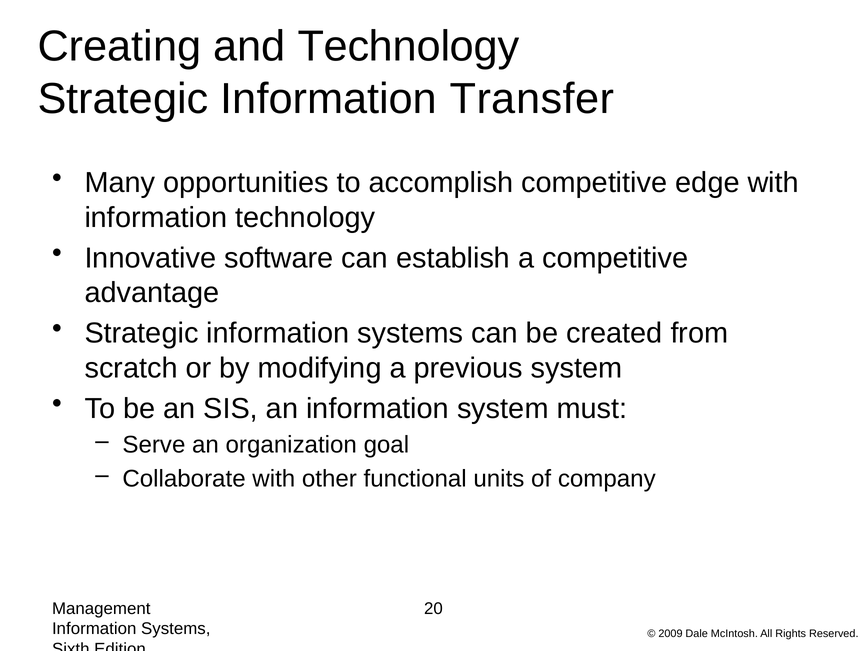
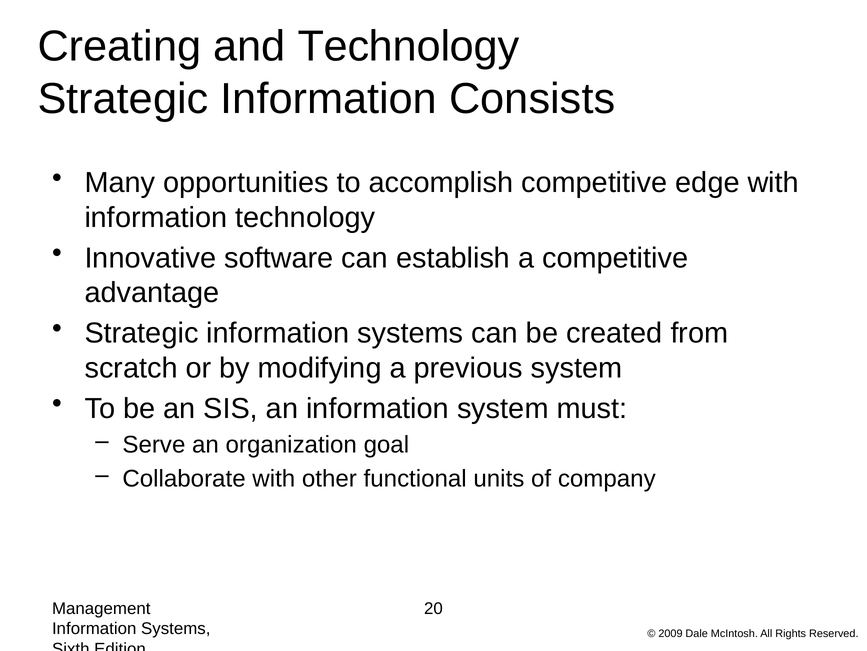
Transfer: Transfer -> Consists (532, 99)
